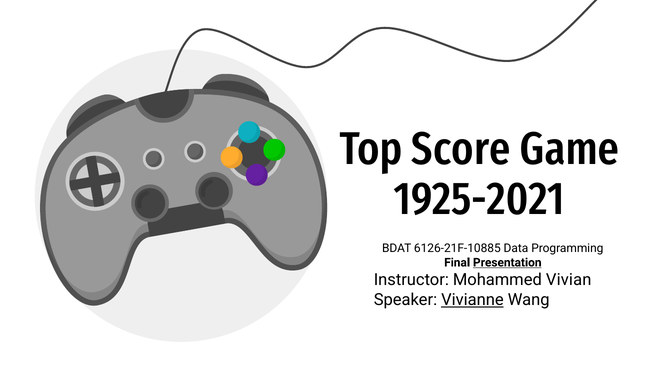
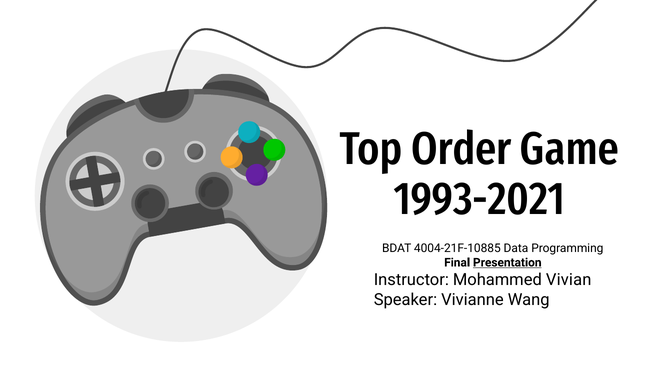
Score: Score -> Order (461, 149)
1925-2021: 1925-2021 -> 1993-2021 (479, 199)
6126-21F-10885: 6126-21F-10885 -> 4004-21F-10885 (457, 248)
Vivianne underline: present -> none (472, 300)
